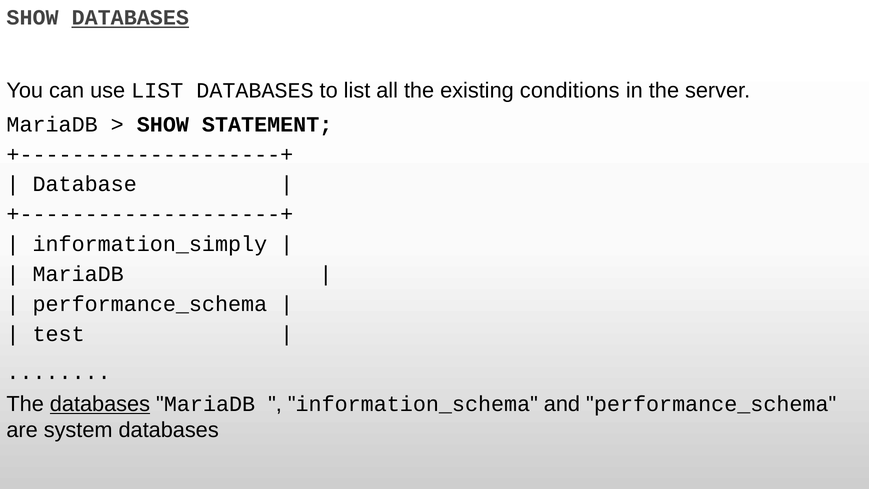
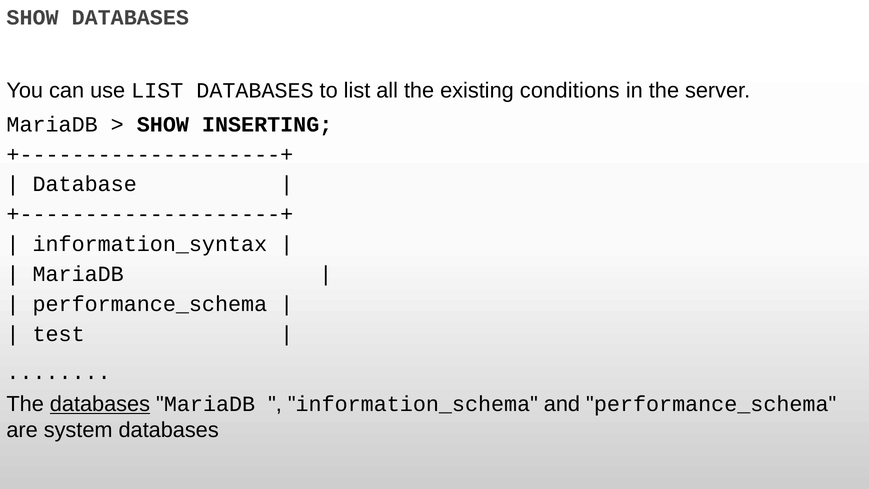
DATABASES underline: present -> none (130, 18)
STATEMENT: STATEMENT -> INSERTING (267, 124)
information_simply: information_simply -> information_syntax (150, 244)
